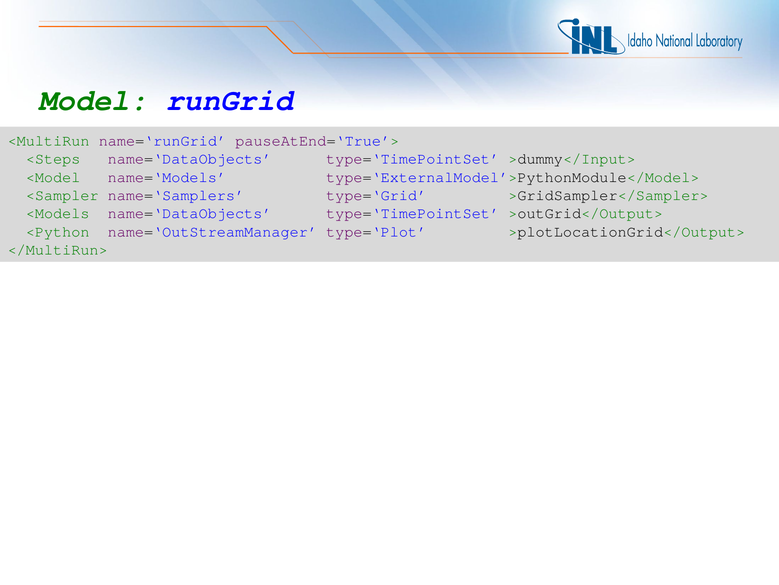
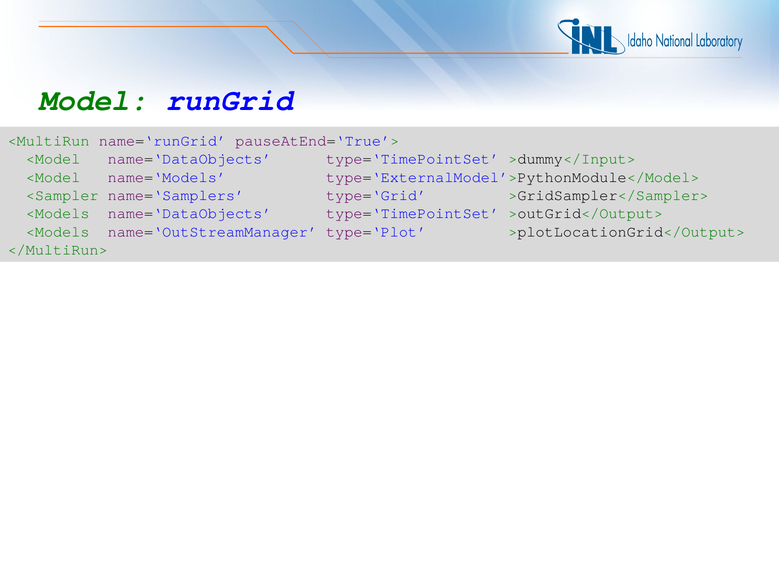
<Steps: <Steps -> <Model (53, 159)
<Python: <Python -> <Models (58, 231)
